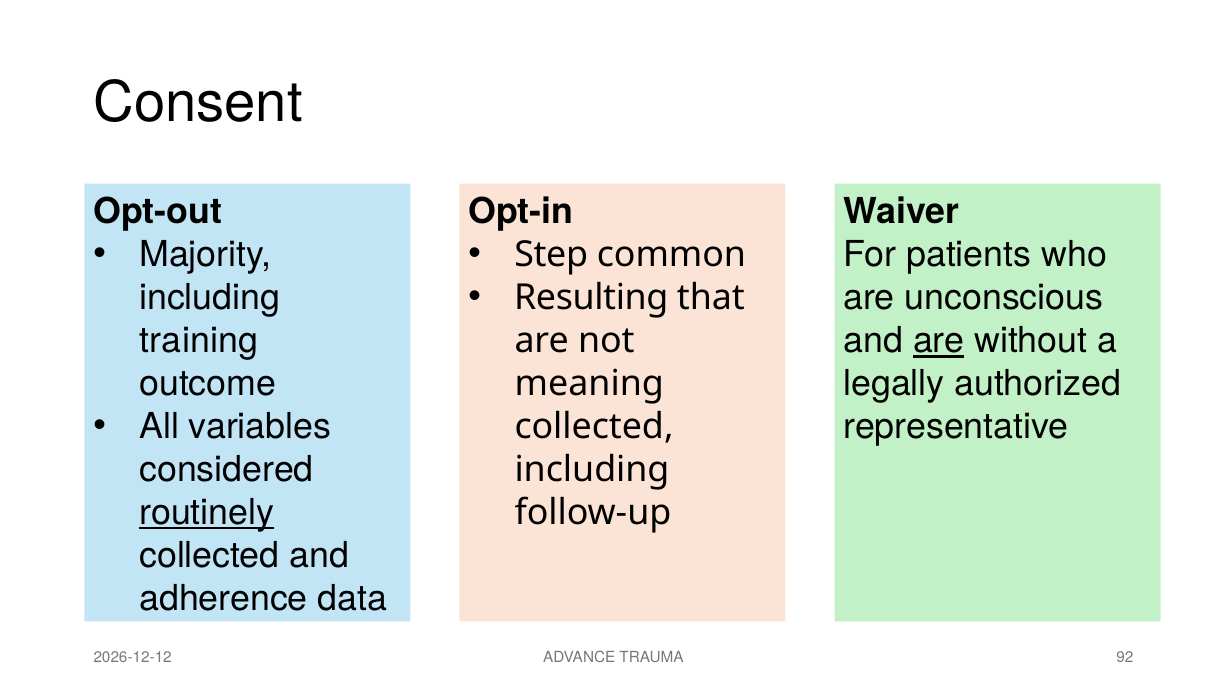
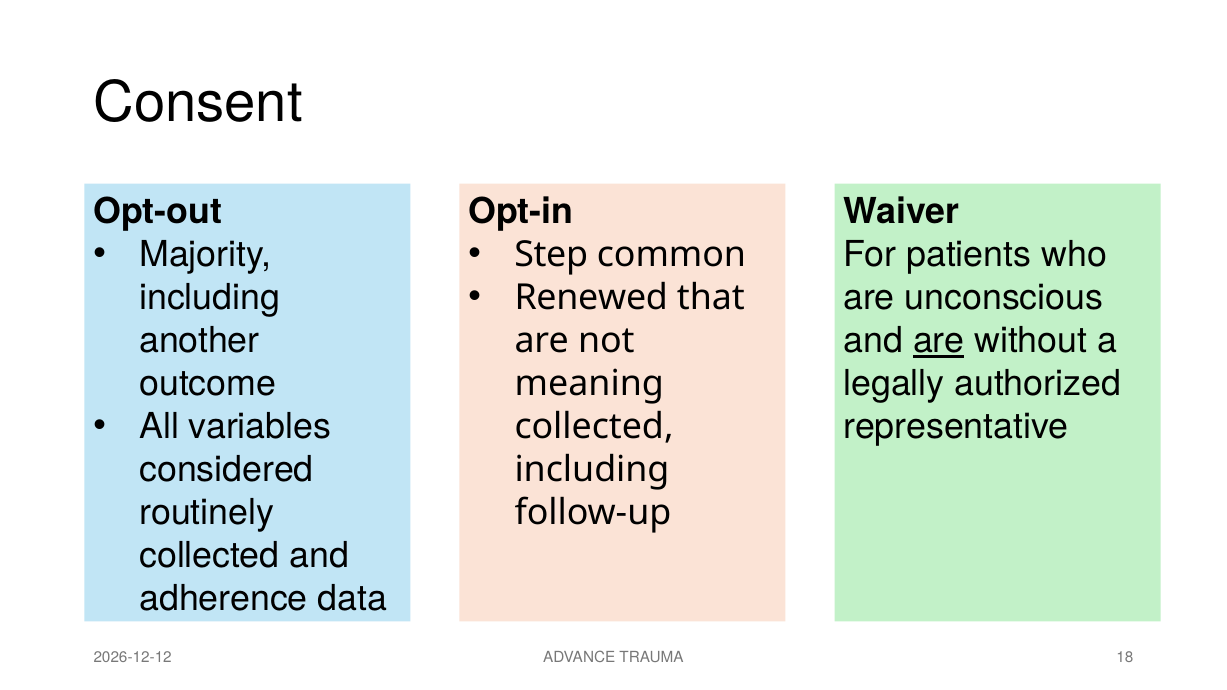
Resulting: Resulting -> Renewed (591, 298)
training: training -> another (199, 341)
routinely underline: present -> none (207, 513)
92: 92 -> 18 (1125, 657)
